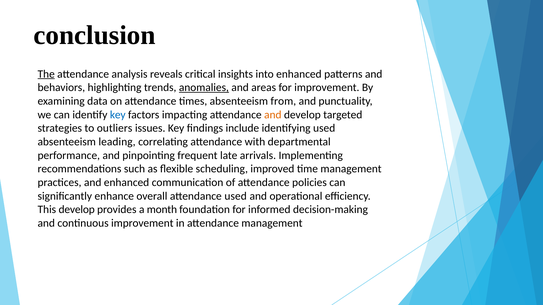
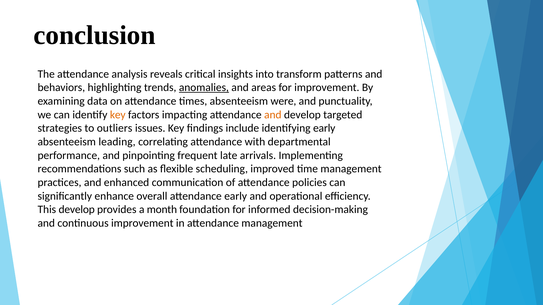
The underline: present -> none (46, 74)
into enhanced: enhanced -> transform (299, 74)
from: from -> were (283, 101)
key colour: blue -> orange (118, 115)
identifying used: used -> early (324, 128)
attendance used: used -> early (236, 196)
